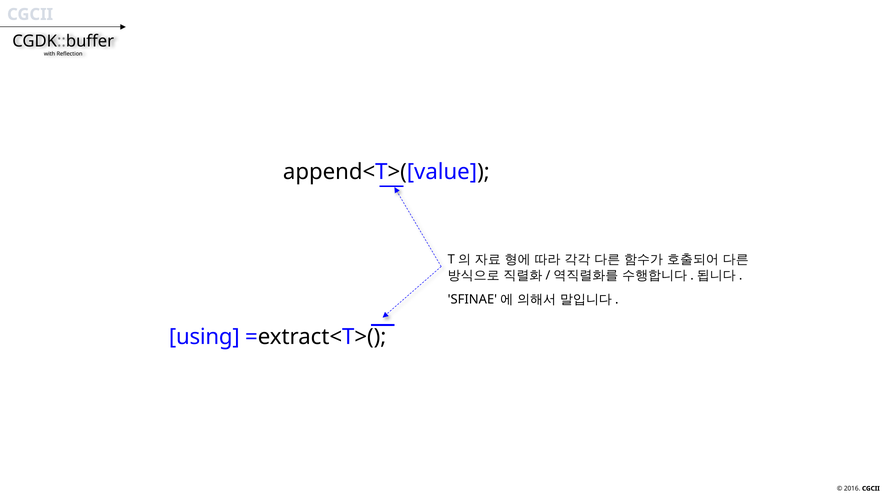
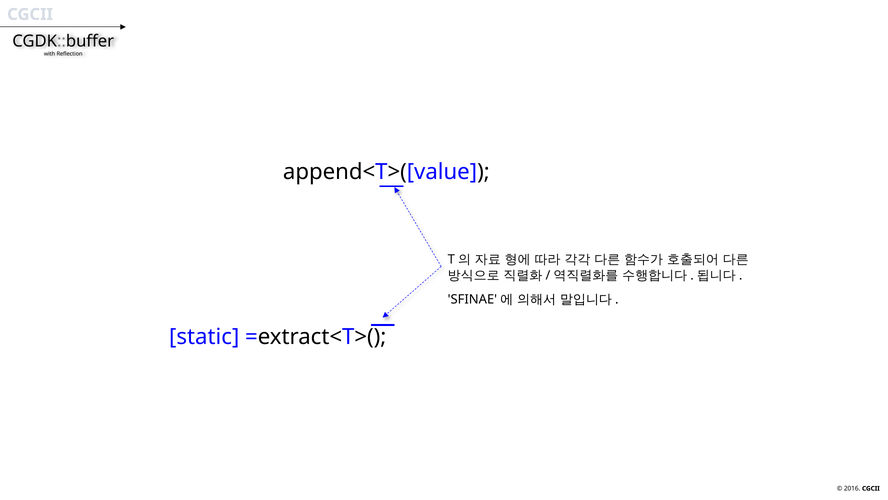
using: using -> static (204, 336)
